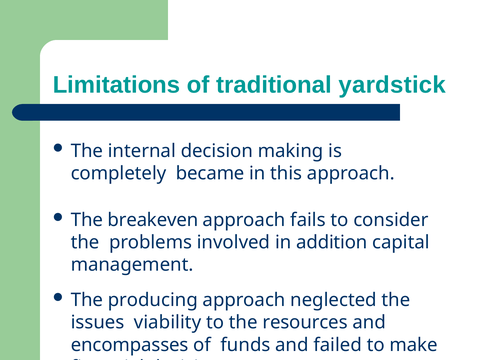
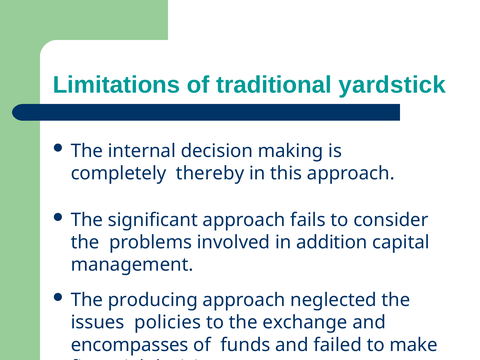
became: became -> thereby (210, 173)
breakeven: breakeven -> significant (153, 220)
viability: viability -> policies (168, 322)
resources: resources -> exchange (305, 322)
